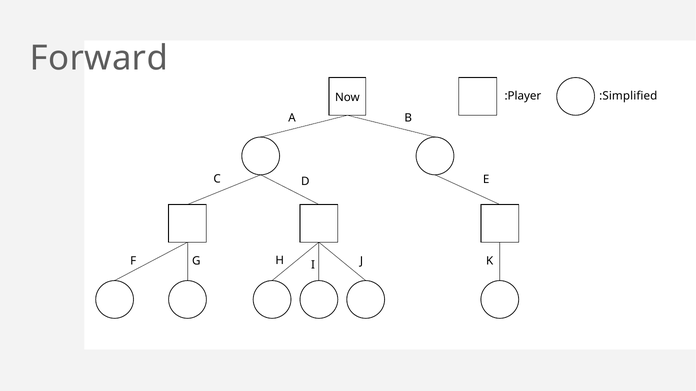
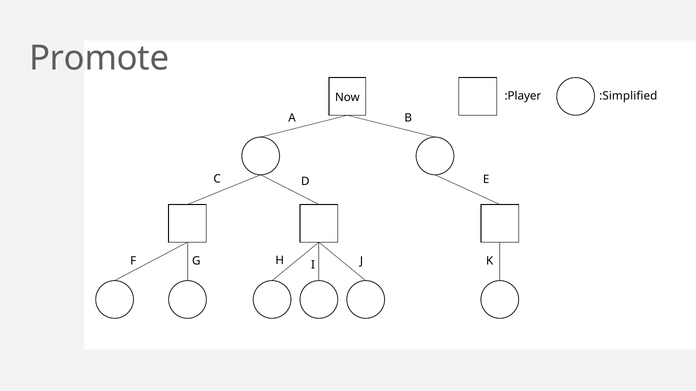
Forward: Forward -> Promote (99, 58)
